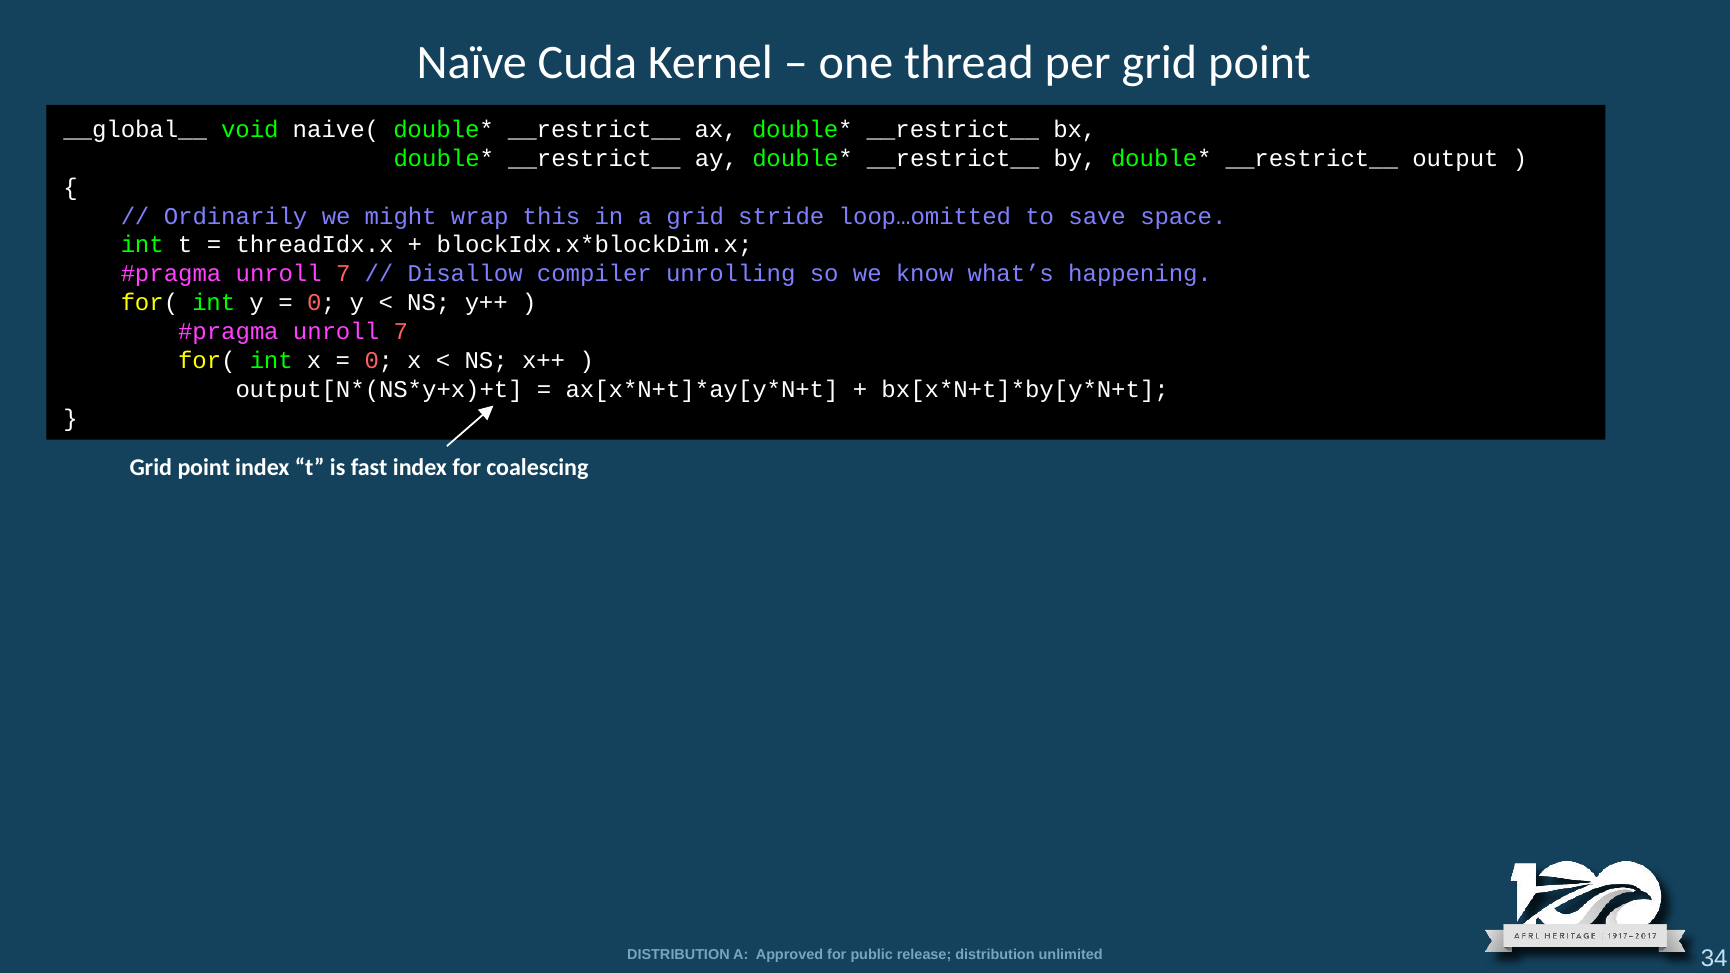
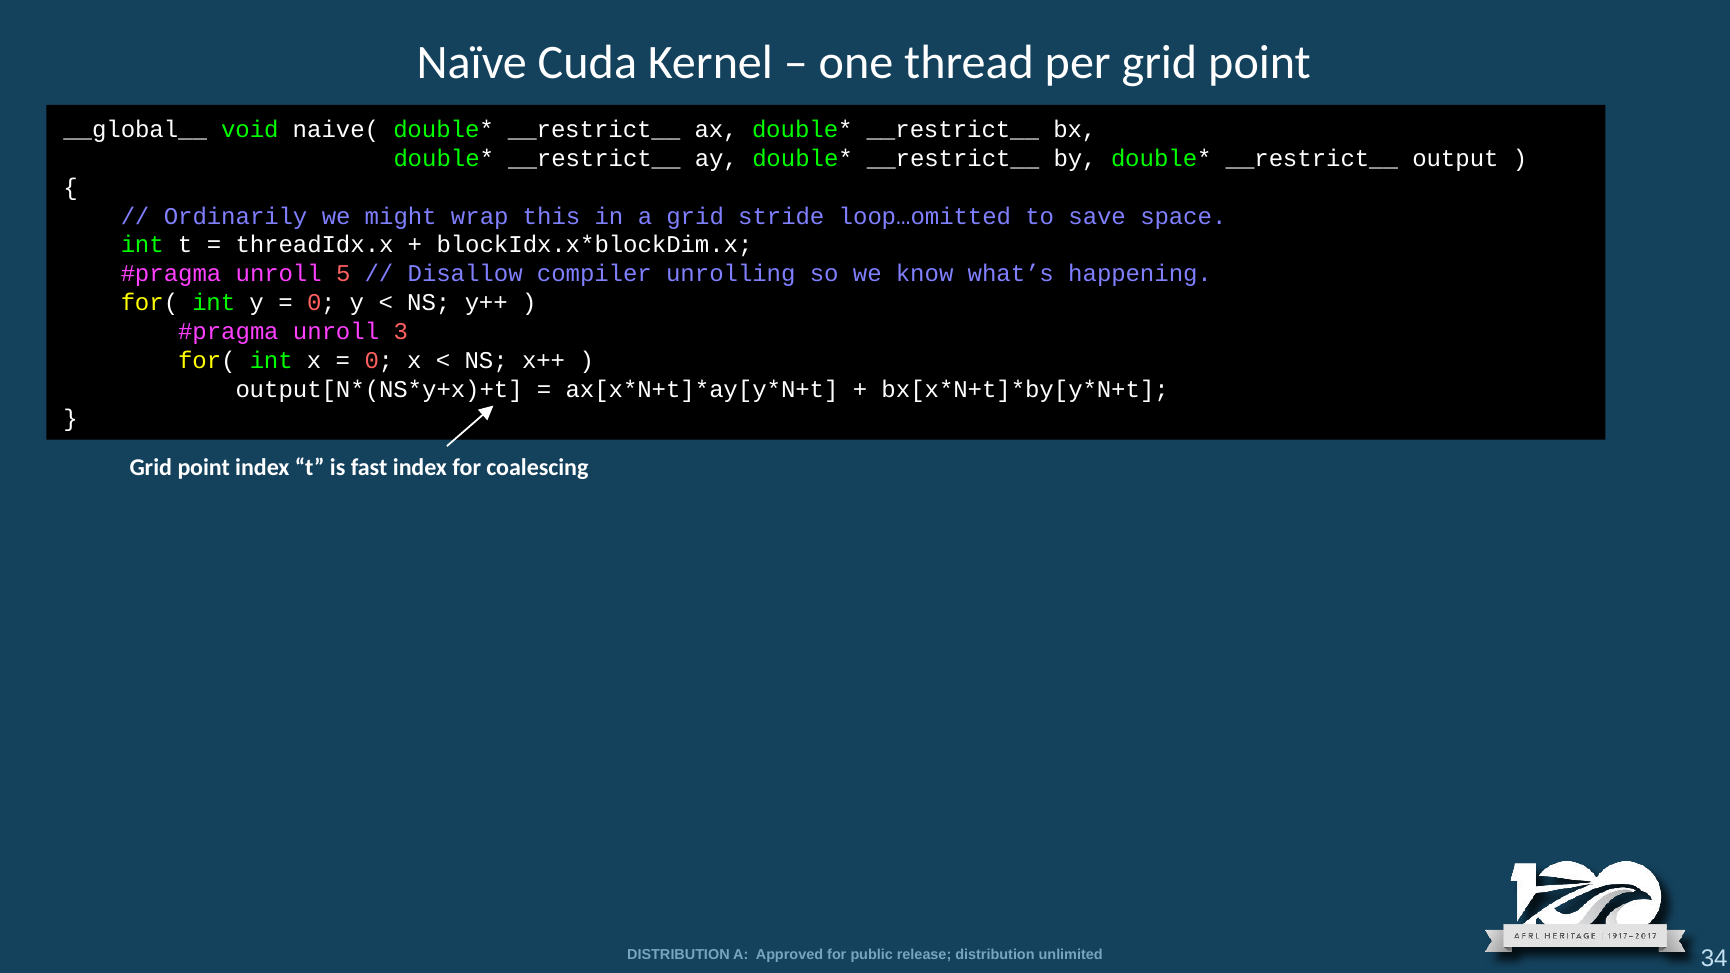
7: 7 -> 5 (343, 274)
7: 7 -> 3 (401, 332)
